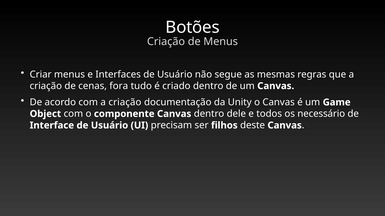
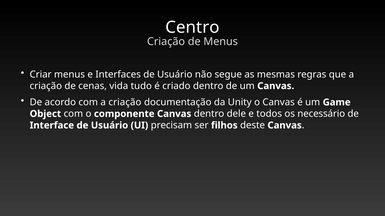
Botões: Botões -> Centro (192, 28)
fora: fora -> vida (119, 86)
